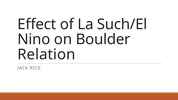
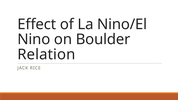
Such/El: Such/El -> Nino/El (122, 24)
